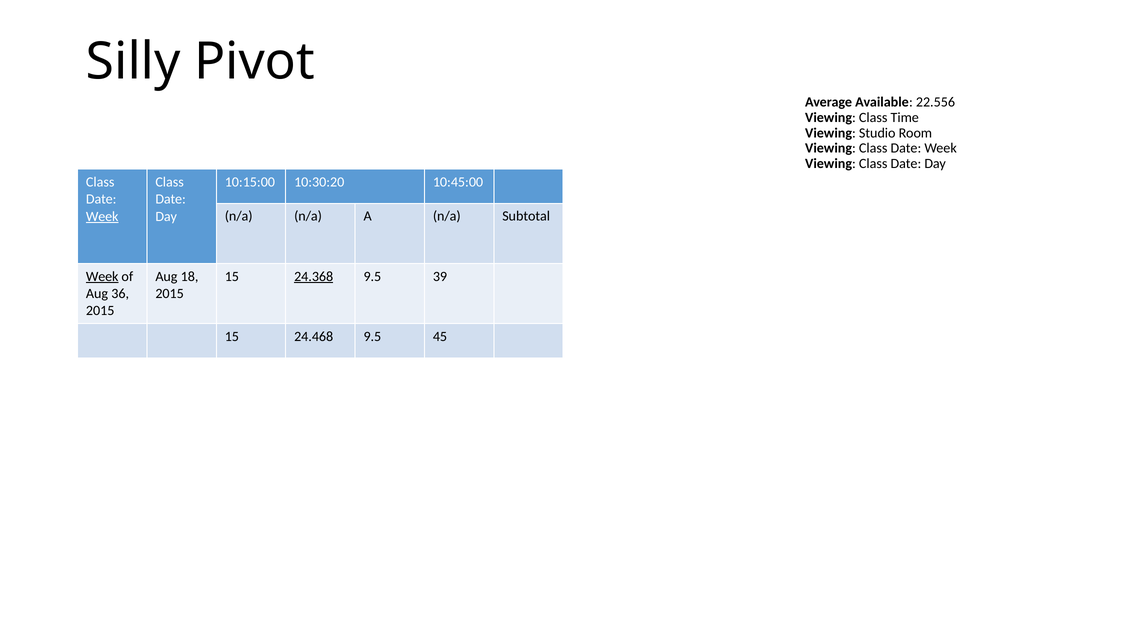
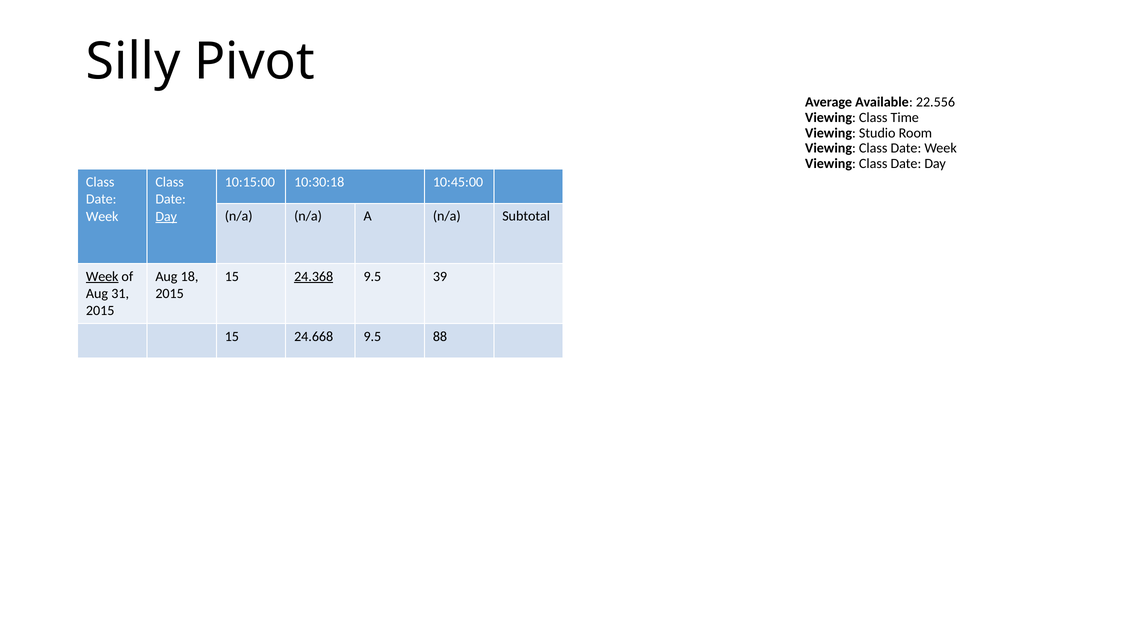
10:30:20: 10:30:20 -> 10:30:18 (319, 182)
Week underline: present -> none (102, 216)
Day underline: none -> present (166, 216)
36: 36 -> 31 (120, 293)
24.468: 24.468 -> 24.668 (314, 336)
45: 45 -> 88 (440, 336)
